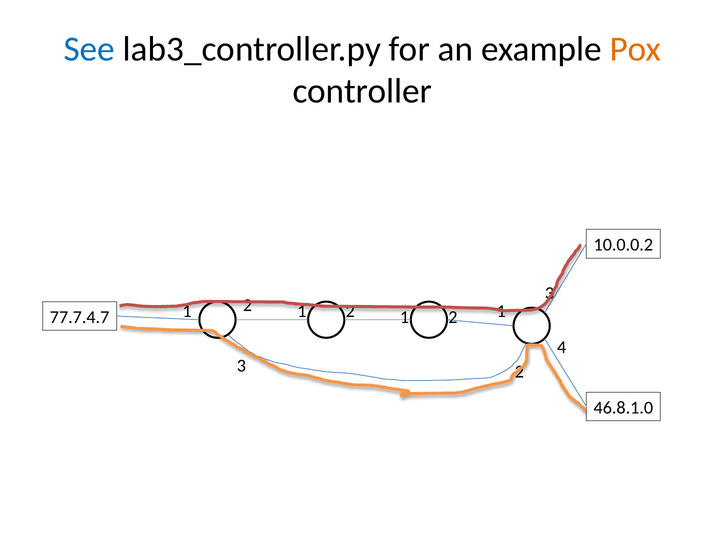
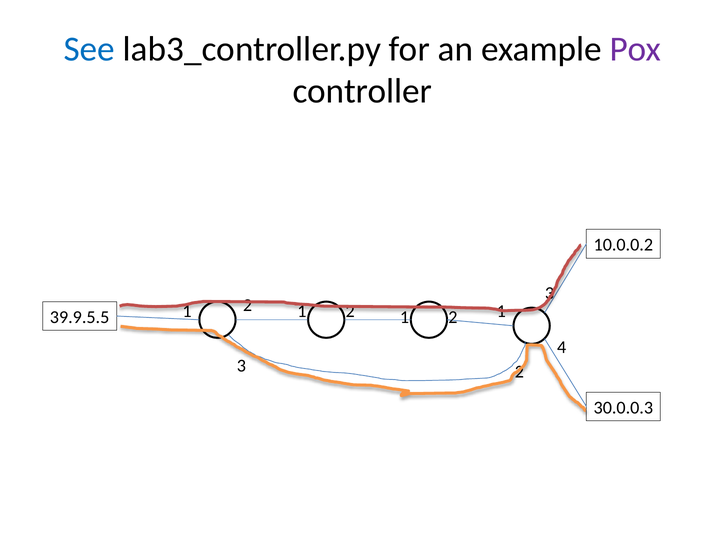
Pox colour: orange -> purple (635, 49)
77.7.4.7: 77.7.4.7 -> 39.9.5.5 (80, 318)
46.8.1.0: 46.8.1.0 -> 30.0.0.3 (623, 408)
